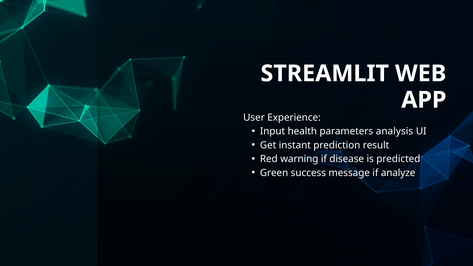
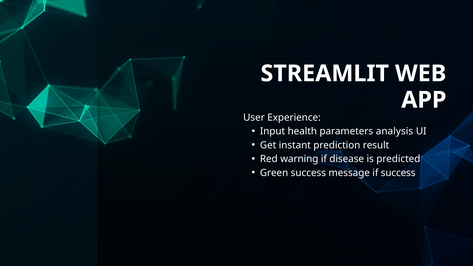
if analyze: analyze -> success (398, 173)
